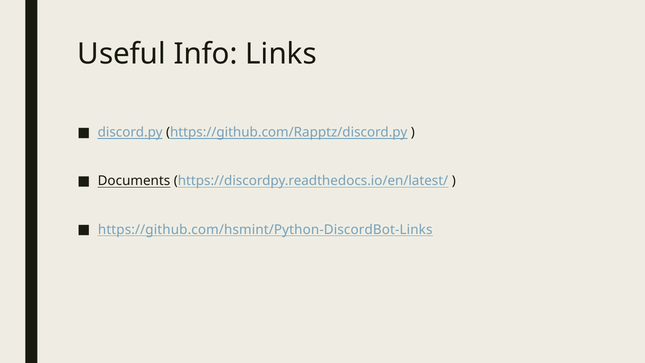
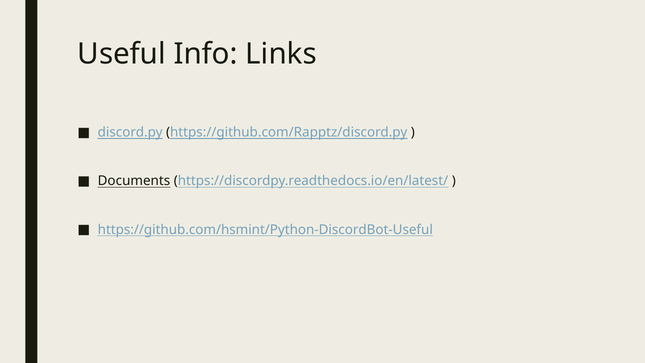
https://github.com/hsmint/Python-DiscordBot-Links: https://github.com/hsmint/Python-DiscordBot-Links -> https://github.com/hsmint/Python-DiscordBot-Useful (265, 230)
